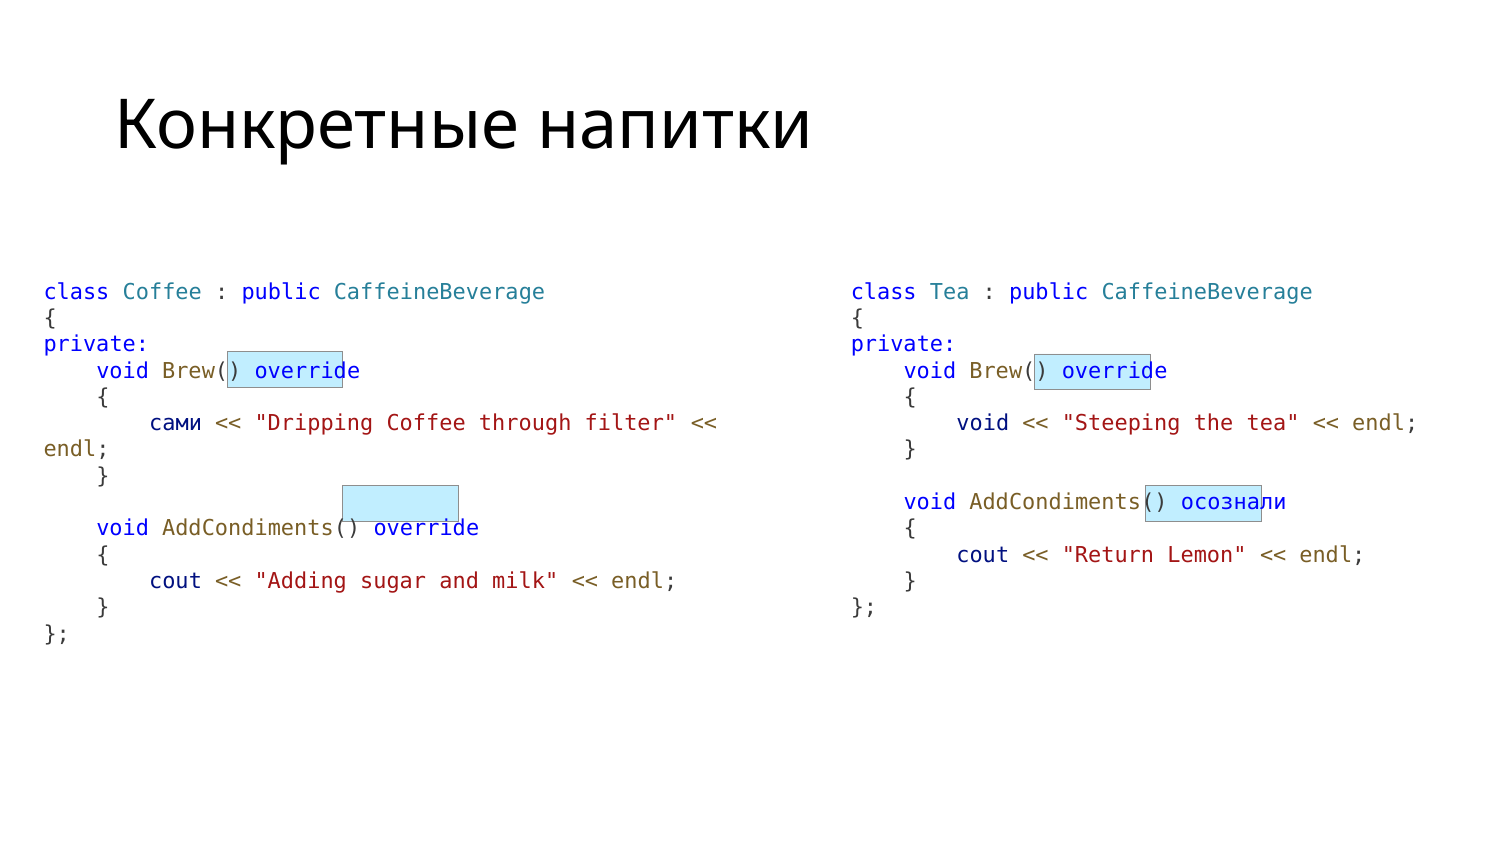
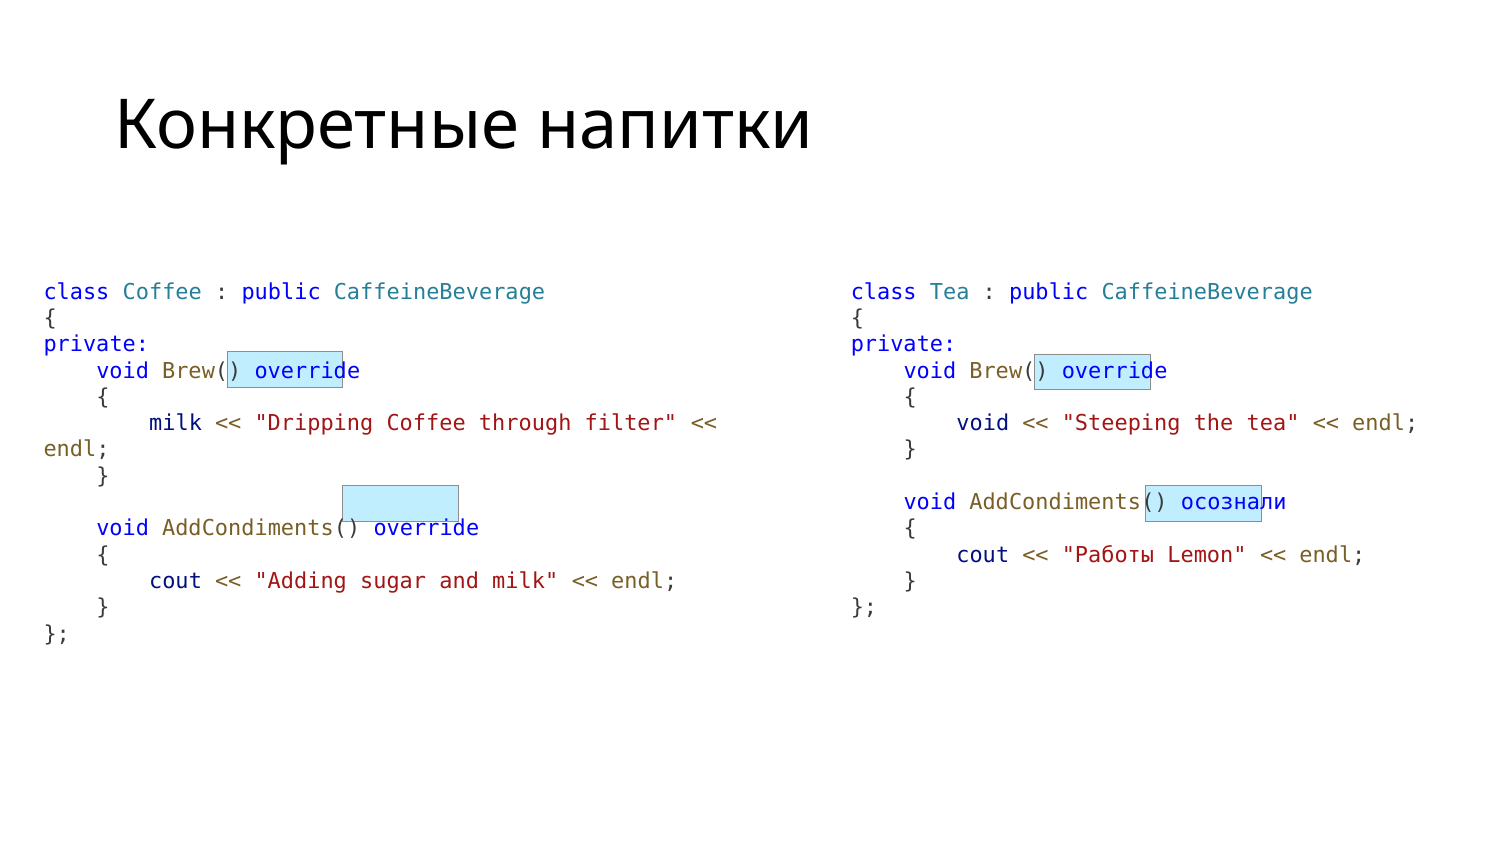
сами: сами -> milk (176, 423)
Return: Return -> Работы (1108, 555)
